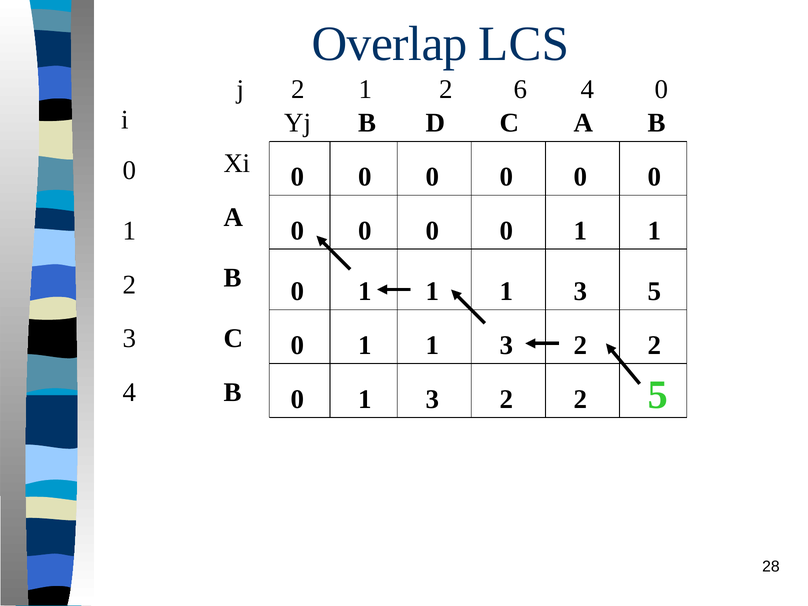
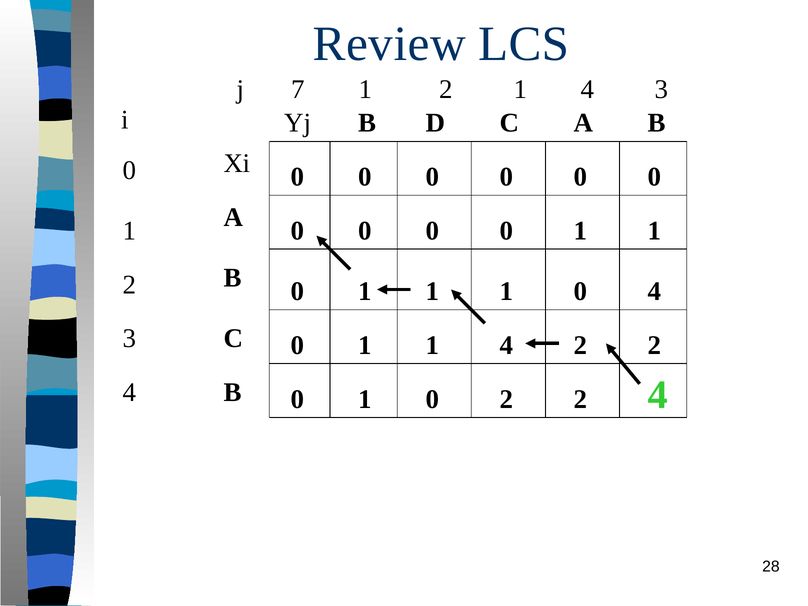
Overlap: Overlap -> Review (389, 44)
j 2: 2 -> 7 (298, 89)
1 2 6: 6 -> 1 (520, 89)
4 0: 0 -> 3 (662, 89)
3: 3 -> 0 (580, 291)
5: 5 -> 4 (654, 291)
3: 3 -> 4 (506, 345)
3: 3 -> 0 (432, 399)
2 5: 5 -> 4 (658, 395)
